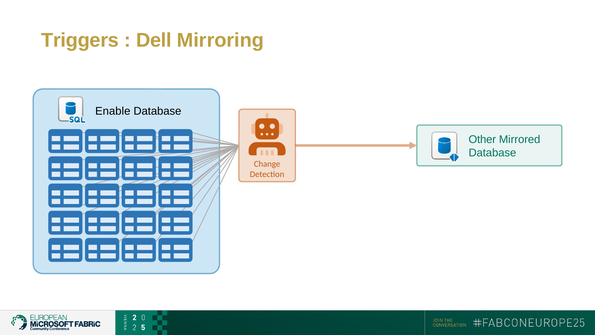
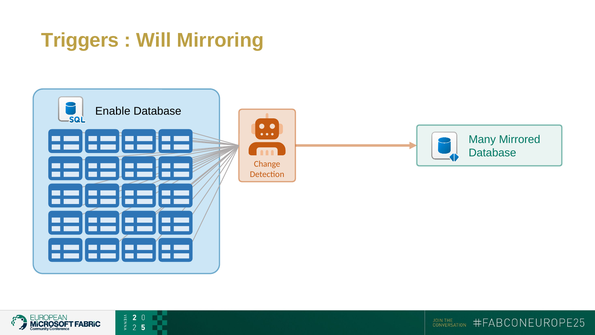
Dell: Dell -> Will (154, 40)
Other: Other -> Many (482, 139)
